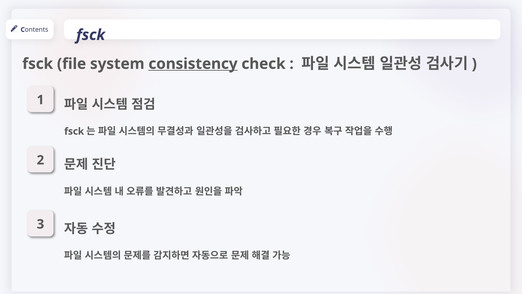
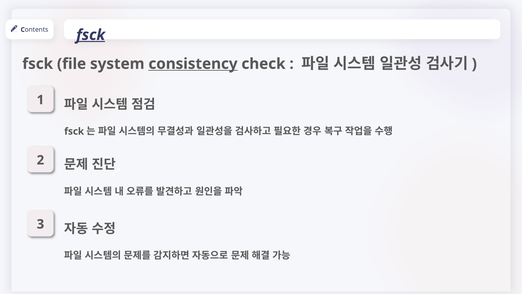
fsck underline: none -> present (91, 35)
